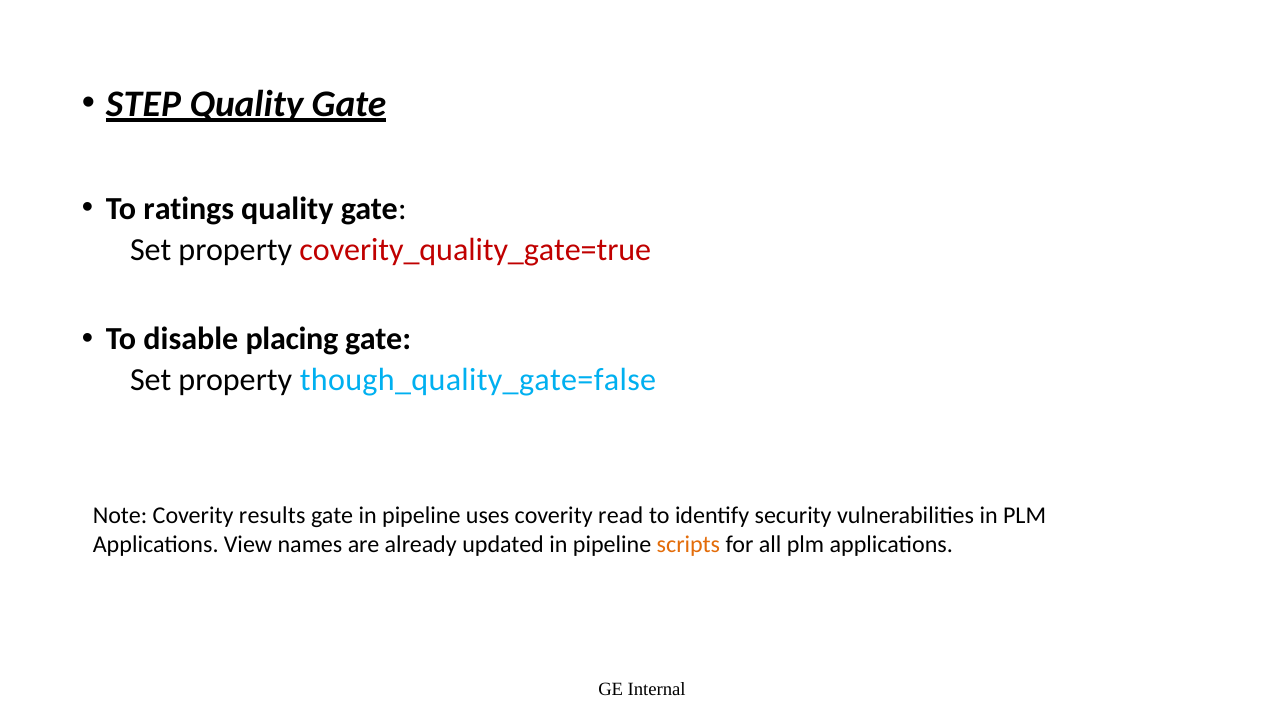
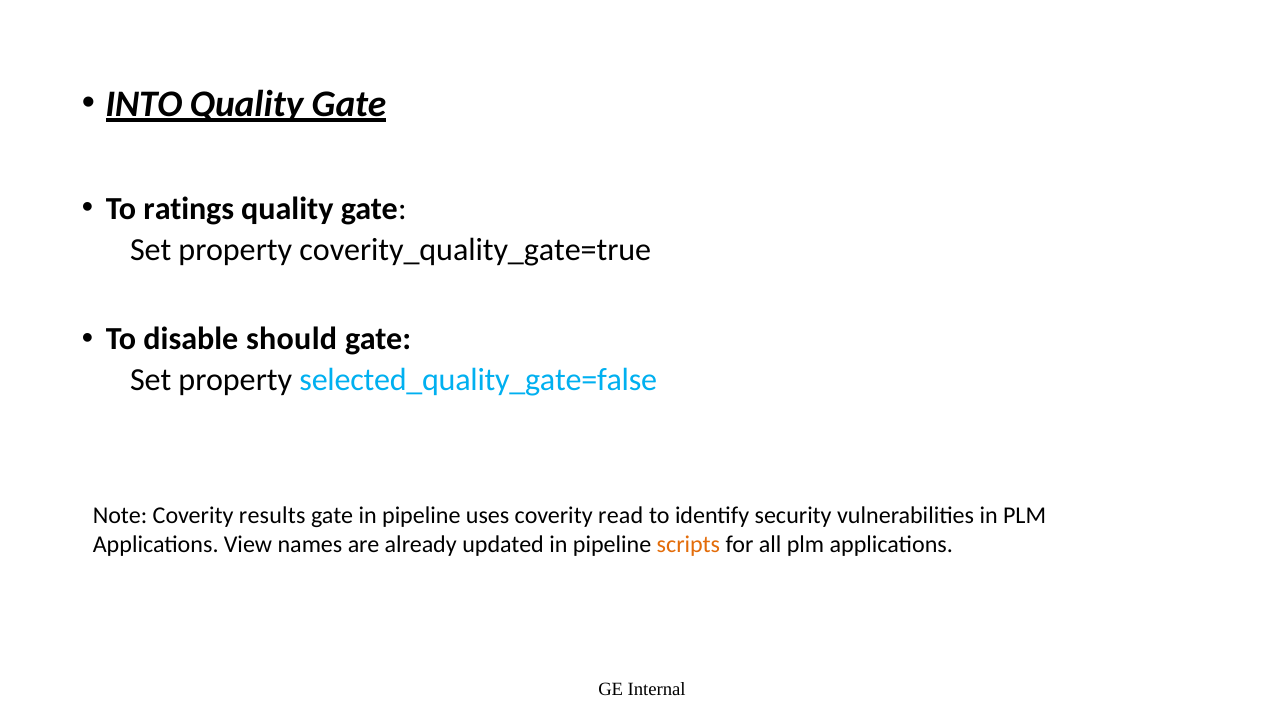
STEP: STEP -> INTO (144, 104)
coverity_quality_gate=true colour: red -> black (475, 250)
placing: placing -> should (292, 339)
though_quality_gate=false: though_quality_gate=false -> selected_quality_gate=false (478, 381)
